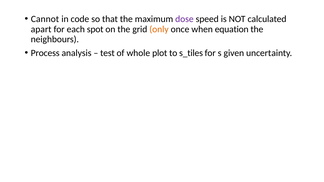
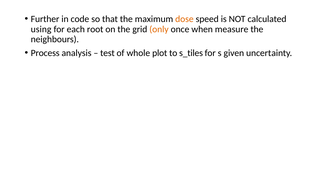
Cannot: Cannot -> Further (45, 19)
dose colour: purple -> orange (184, 19)
apart: apart -> using (41, 29)
spot: spot -> root (95, 29)
equation: equation -> measure (232, 29)
